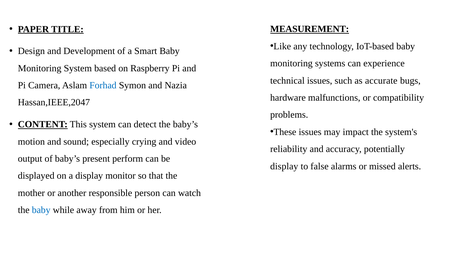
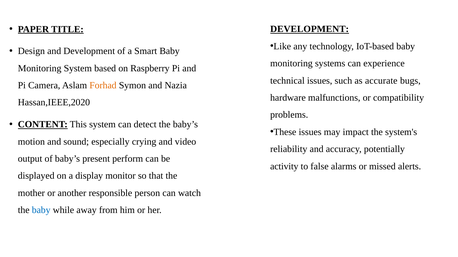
MEASUREMENT: MEASUREMENT -> DEVELOPMENT (310, 29)
Forhad colour: blue -> orange (103, 86)
Hassan,IEEE,2047: Hassan,IEEE,2047 -> Hassan,IEEE,2020 (54, 103)
display: display -> activity (284, 167)
